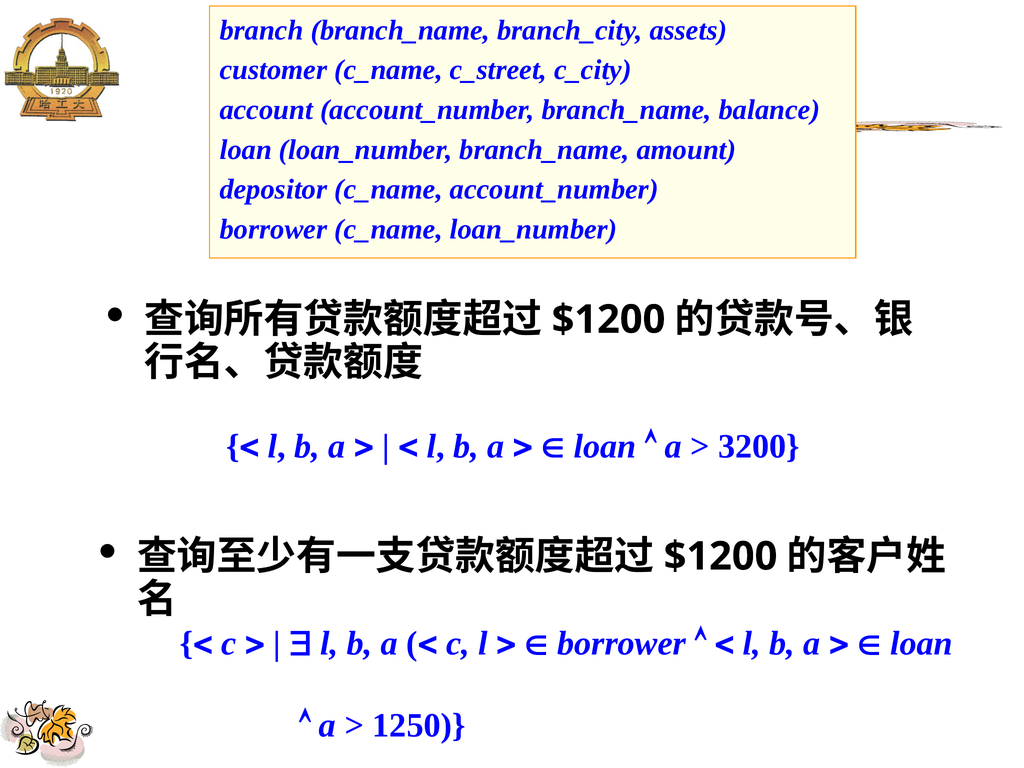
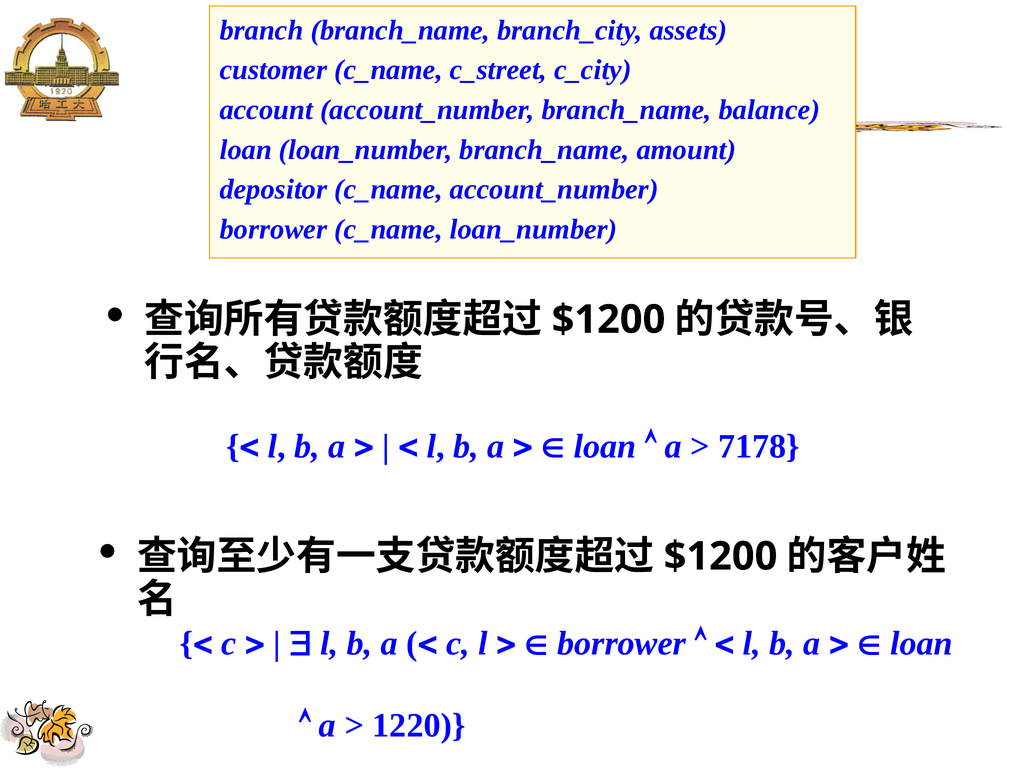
3200: 3200 -> 7178 (759, 446)
1250: 1250 -> 1220 (419, 726)
